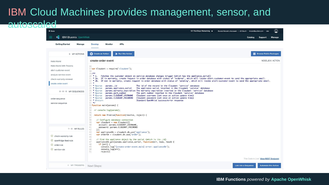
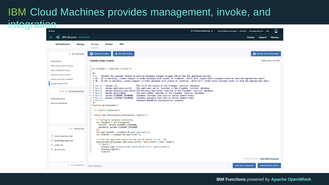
IBM colour: pink -> light green (17, 12)
sensor: sensor -> invoke (233, 12)
autoscaled: autoscaled -> integration (32, 25)
